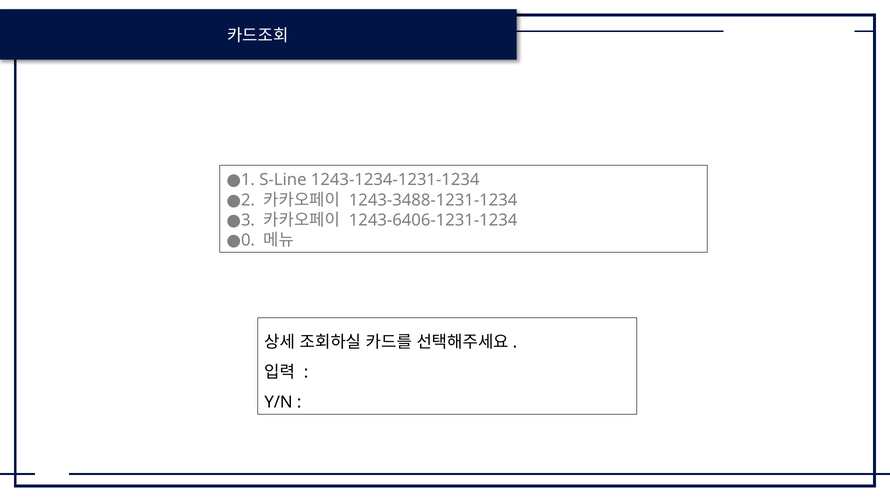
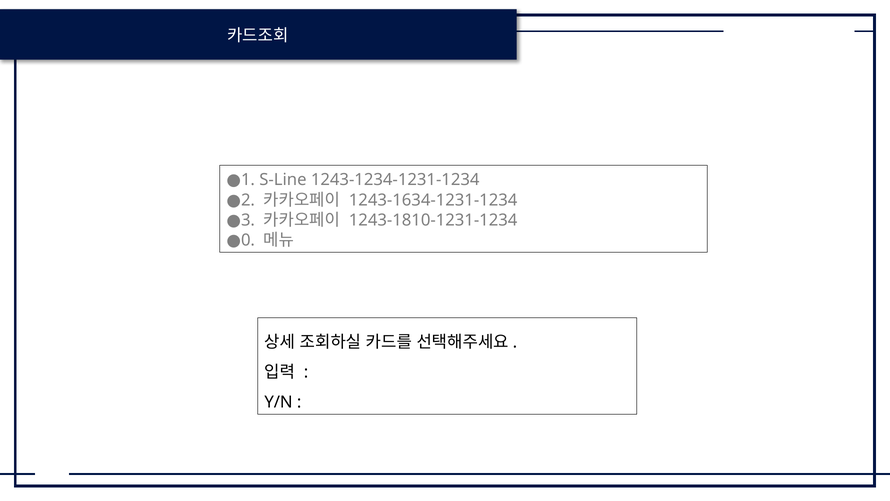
1243-3488-1231-1234: 1243-3488-1231-1234 -> 1243-1634-1231-1234 (433, 200)
1243-6406-1231-1234: 1243-6406-1231-1234 -> 1243-1810-1231-1234 (433, 220)
